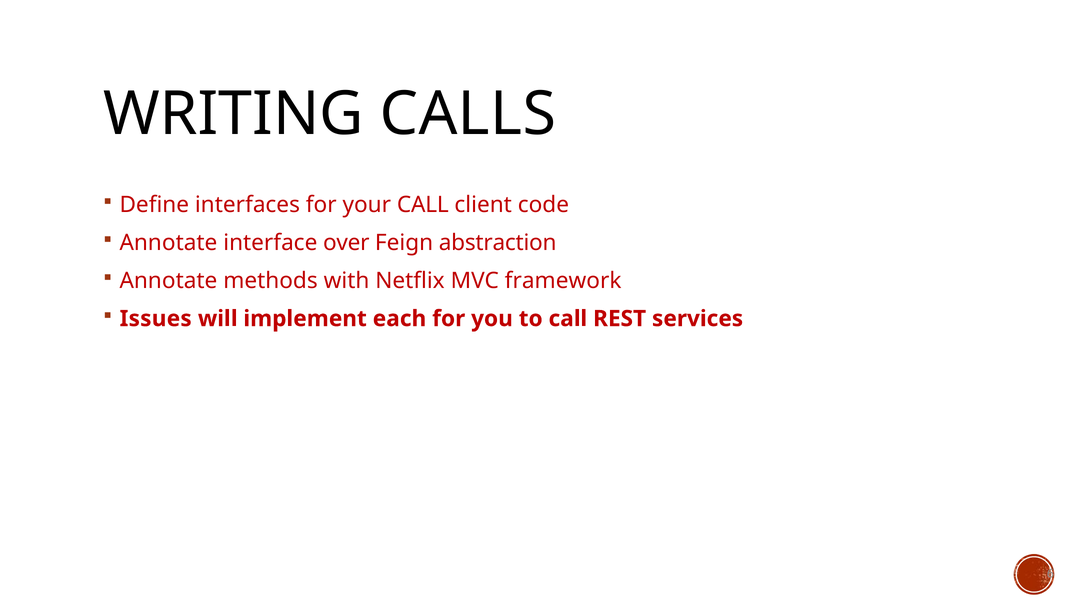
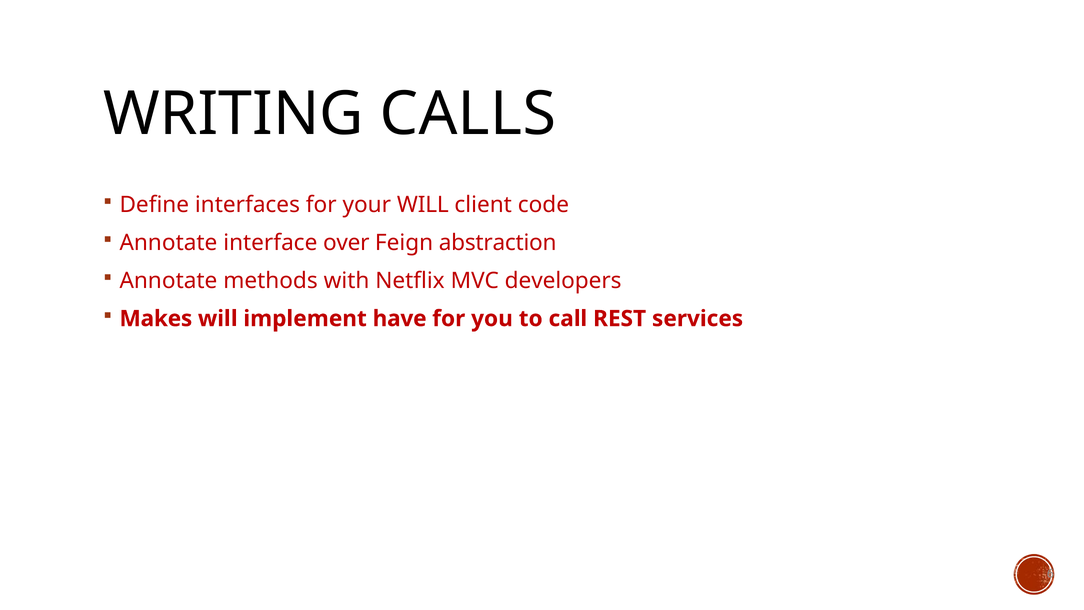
your CALL: CALL -> WILL (423, 205)
framework: framework -> developers (563, 281)
Issues: Issues -> Makes (156, 319)
each: each -> have (400, 319)
